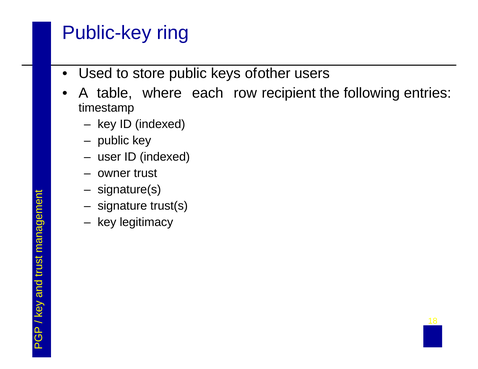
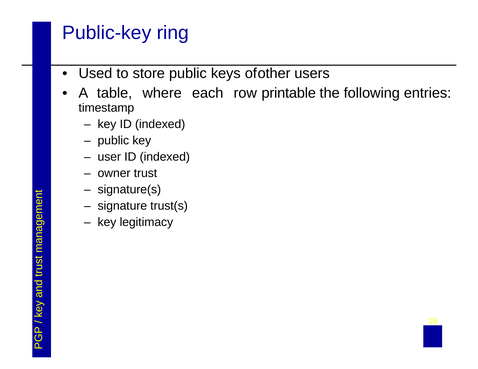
recipient: recipient -> printable (289, 93)
